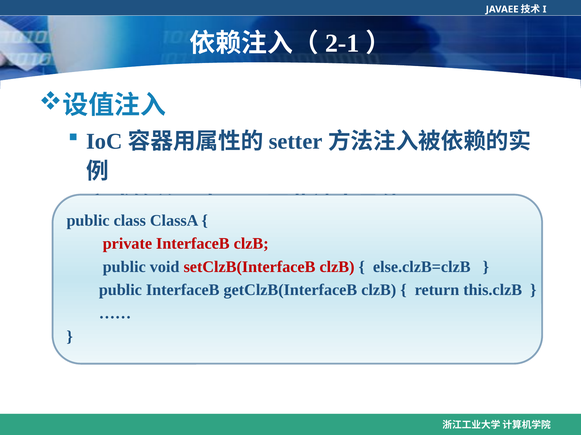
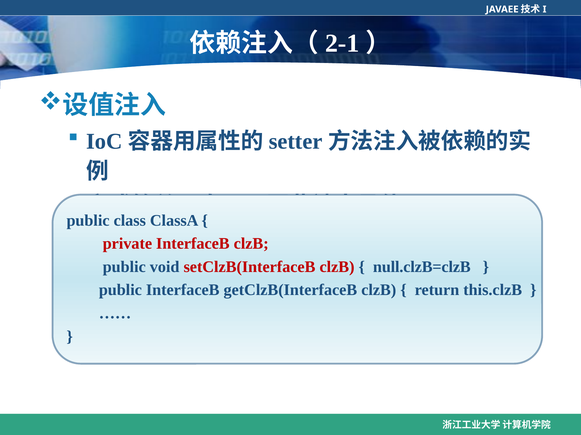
else.clzB=clzB: else.clzB=clzB -> null.clzB=clzB (422, 267)
